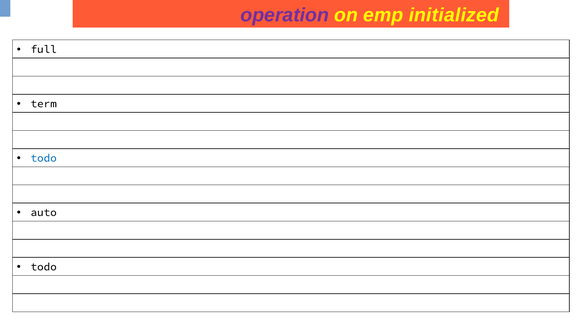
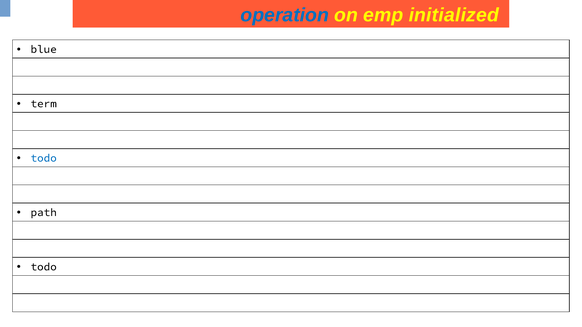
operation colour: purple -> blue (285, 15)
full: full -> blue (44, 49)
auto: auto -> path (44, 213)
